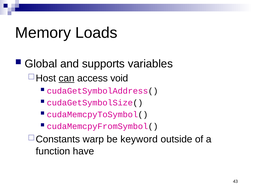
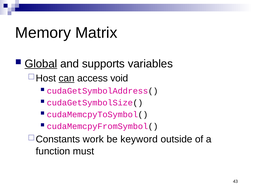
Loads: Loads -> Matrix (96, 33)
Global underline: none -> present (41, 64)
warp: warp -> work (93, 139)
have: have -> must (83, 151)
